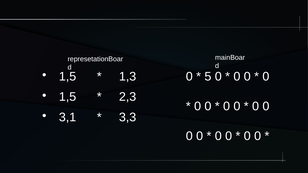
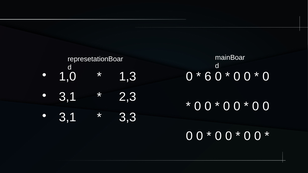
5: 5 -> 6 (208, 77)
1,5: 1,5 -> 1,0 (68, 77)
1,5: 1,5 -> 3,1 (68, 97)
